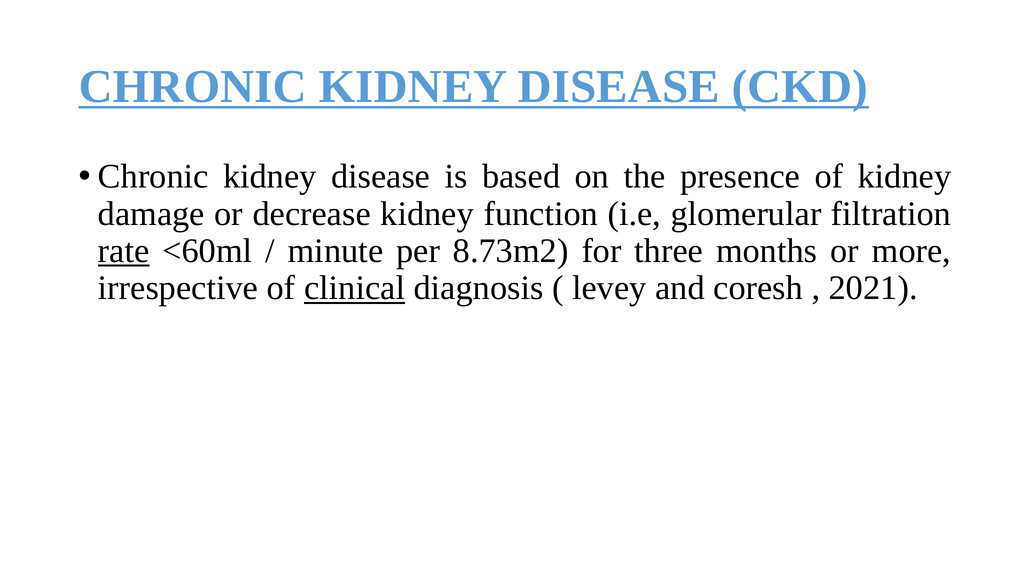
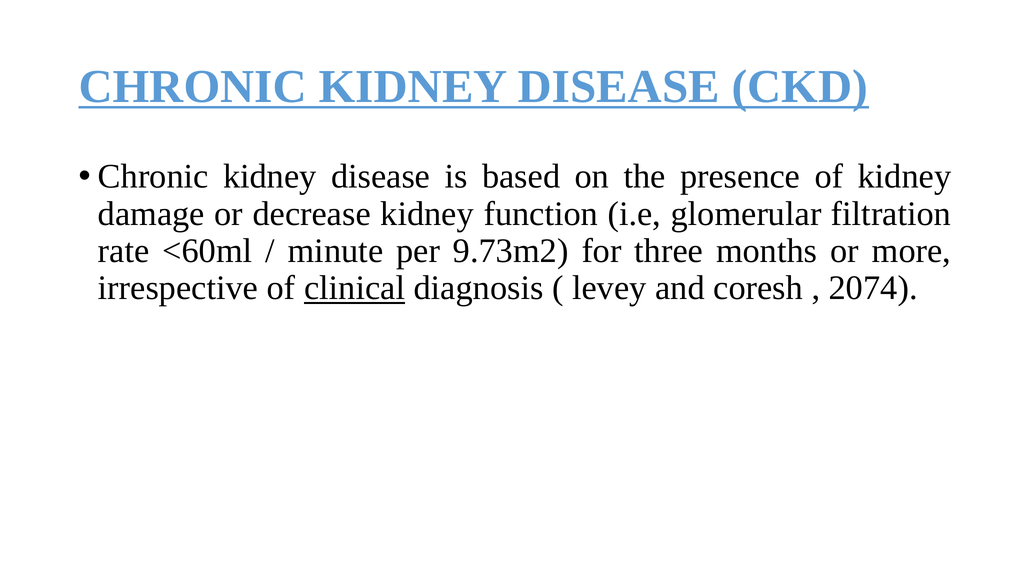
rate underline: present -> none (124, 251)
8.73m2: 8.73m2 -> 9.73m2 (511, 251)
2021: 2021 -> 2074 (873, 288)
